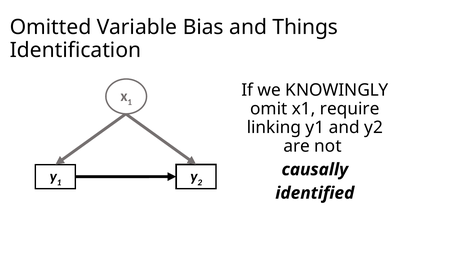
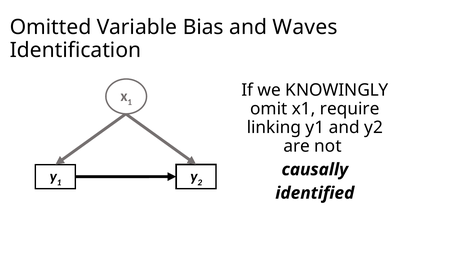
Things: Things -> Waves (305, 27)
